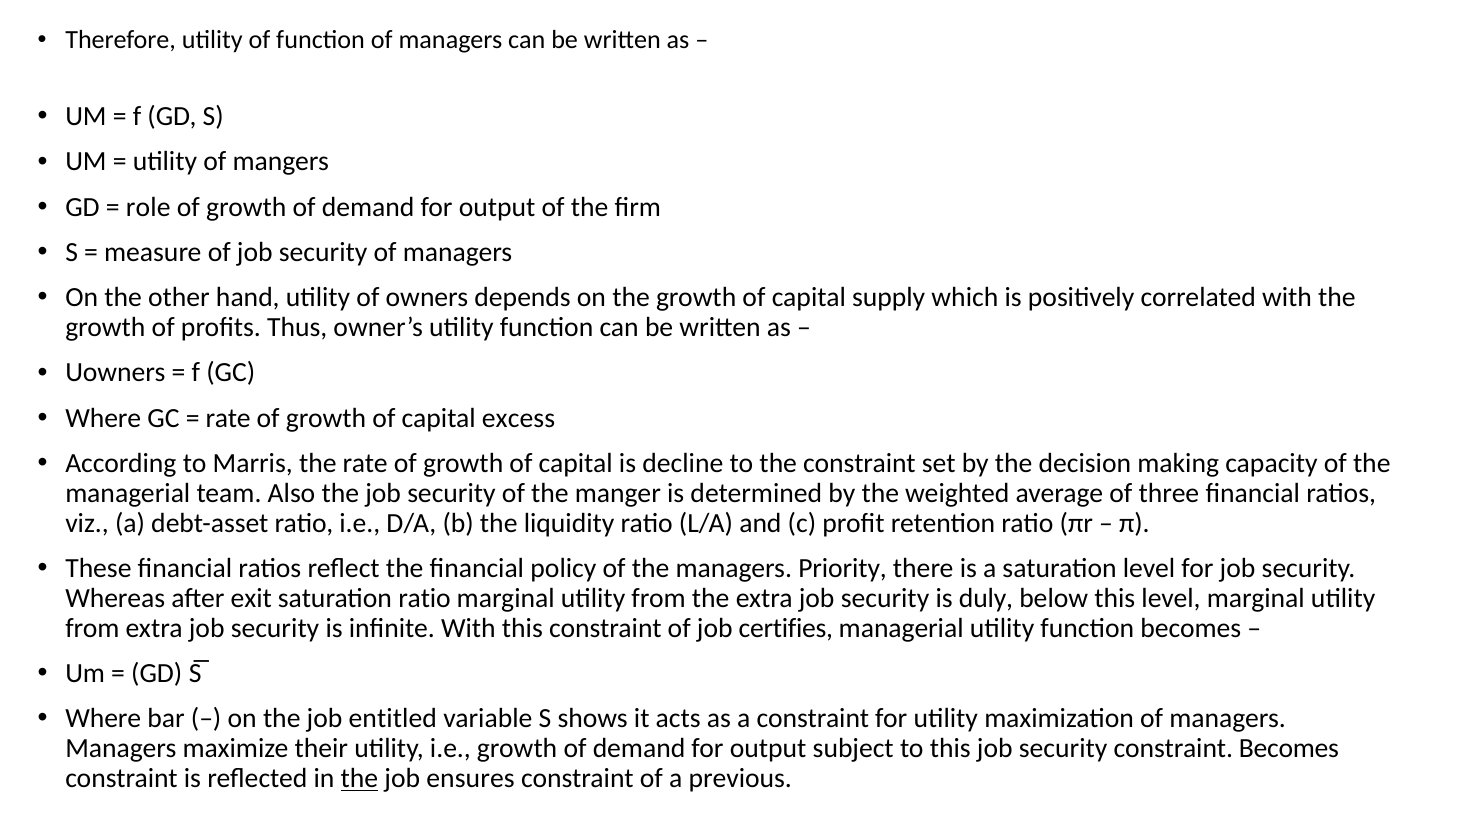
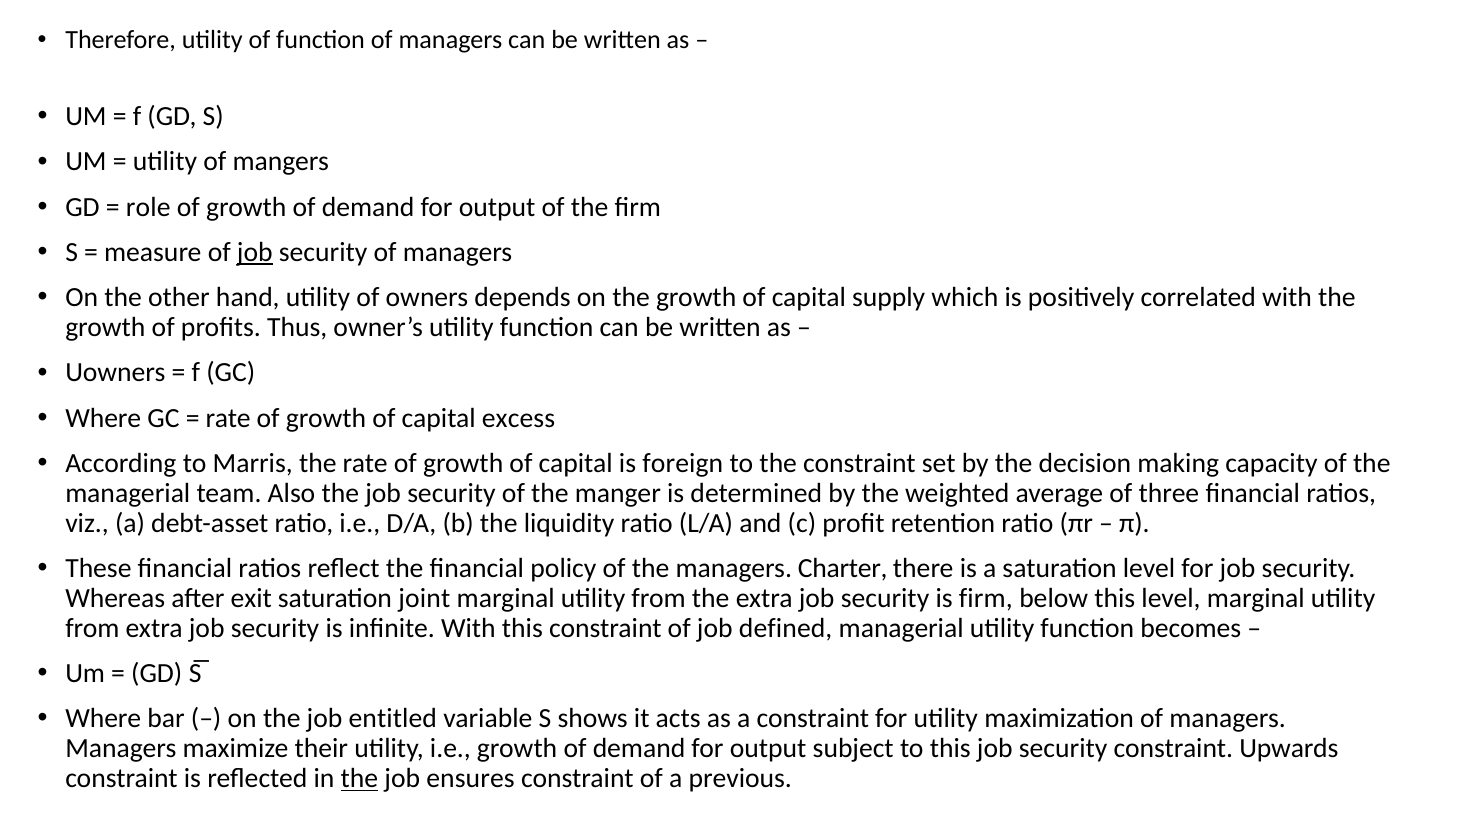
job underline: none -> present (255, 252)
decline: decline -> foreign (683, 463)
Priority: Priority -> Charter (843, 568)
saturation ratio: ratio -> joint (424, 598)
is duly: duly -> firm (986, 598)
certifies: certifies -> defined (786, 628)
constraint Becomes: Becomes -> Upwards (1289, 748)
